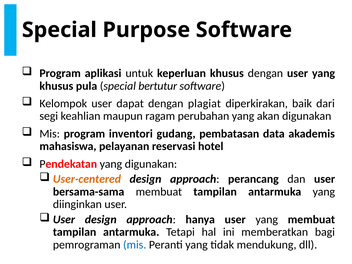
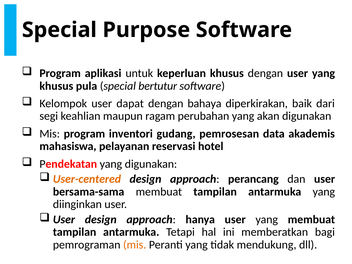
plagiat: plagiat -> bahaya (205, 103)
pembatasan: pembatasan -> pemrosesan (229, 134)
mis colour: blue -> orange (135, 245)
